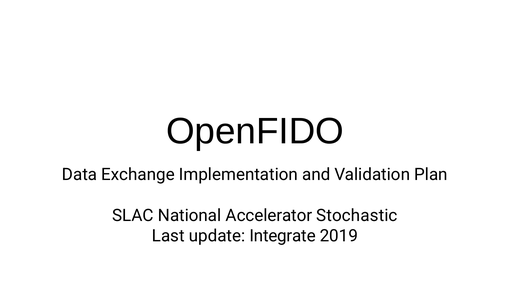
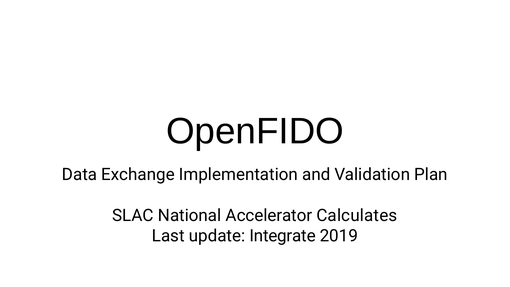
Stochastic: Stochastic -> Calculates (357, 215)
